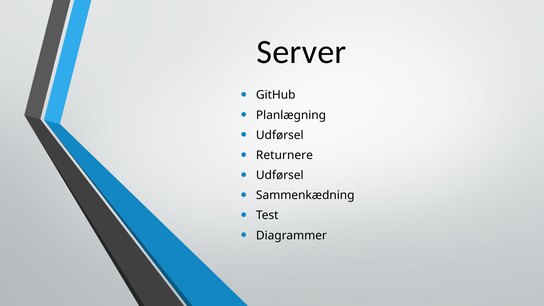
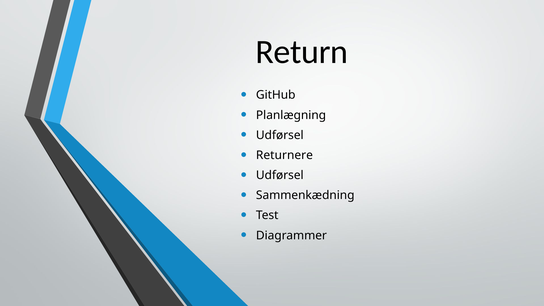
Server: Server -> Return (302, 52)
